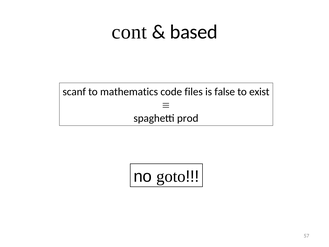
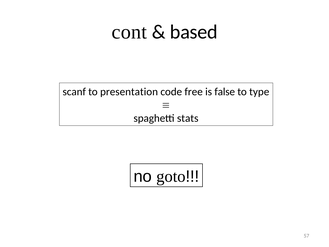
mathematics: mathematics -> presentation (129, 92)
files: files -> free (194, 92)
exist: exist -> type (259, 92)
prod: prod -> stats (188, 118)
